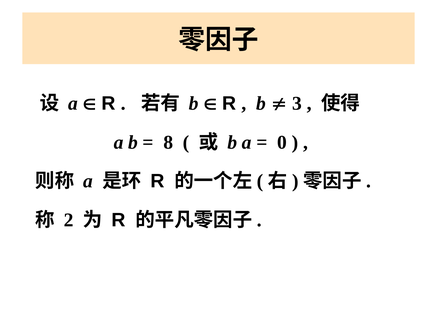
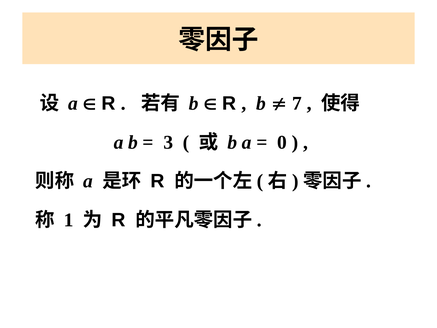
3: 3 -> 7 (297, 103)
8: 8 -> 3 (168, 142)
2: 2 -> 1 (69, 220)
